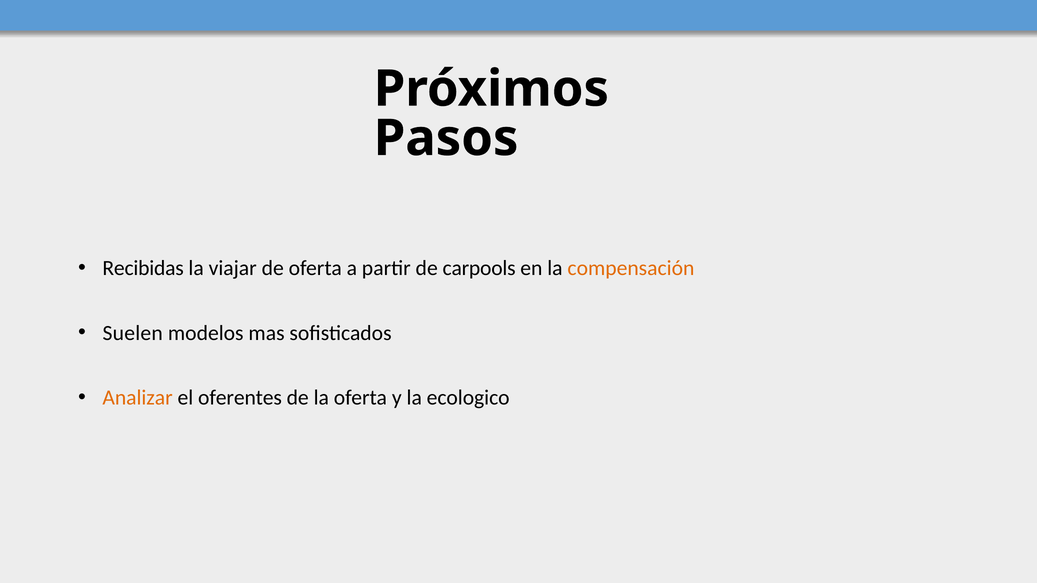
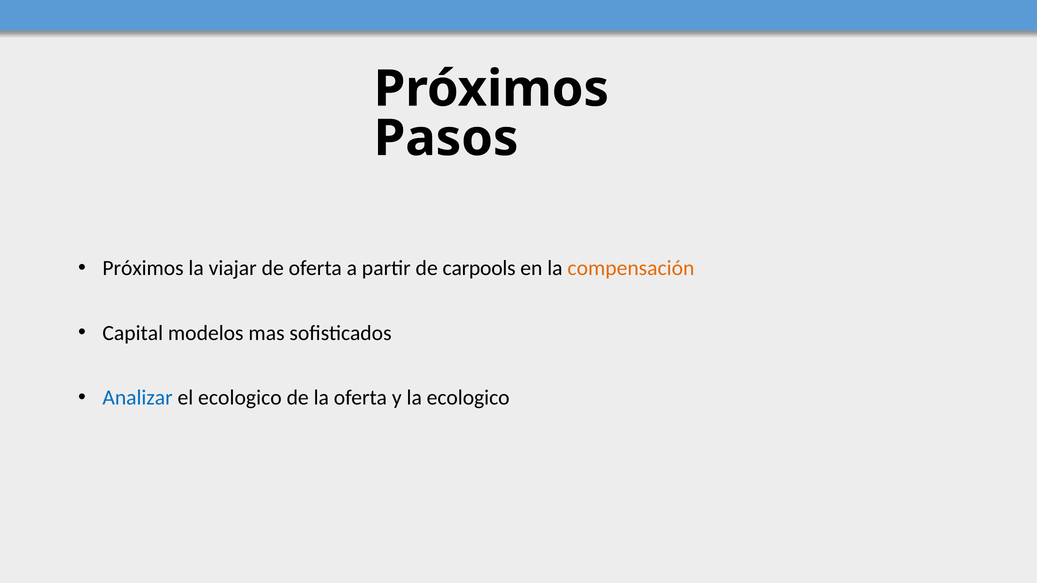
Recibidas: Recibidas -> Próximos (143, 268)
Suelen: Suelen -> Capital (133, 333)
Analizar colour: orange -> blue (138, 398)
el oferentes: oferentes -> ecologico (240, 398)
